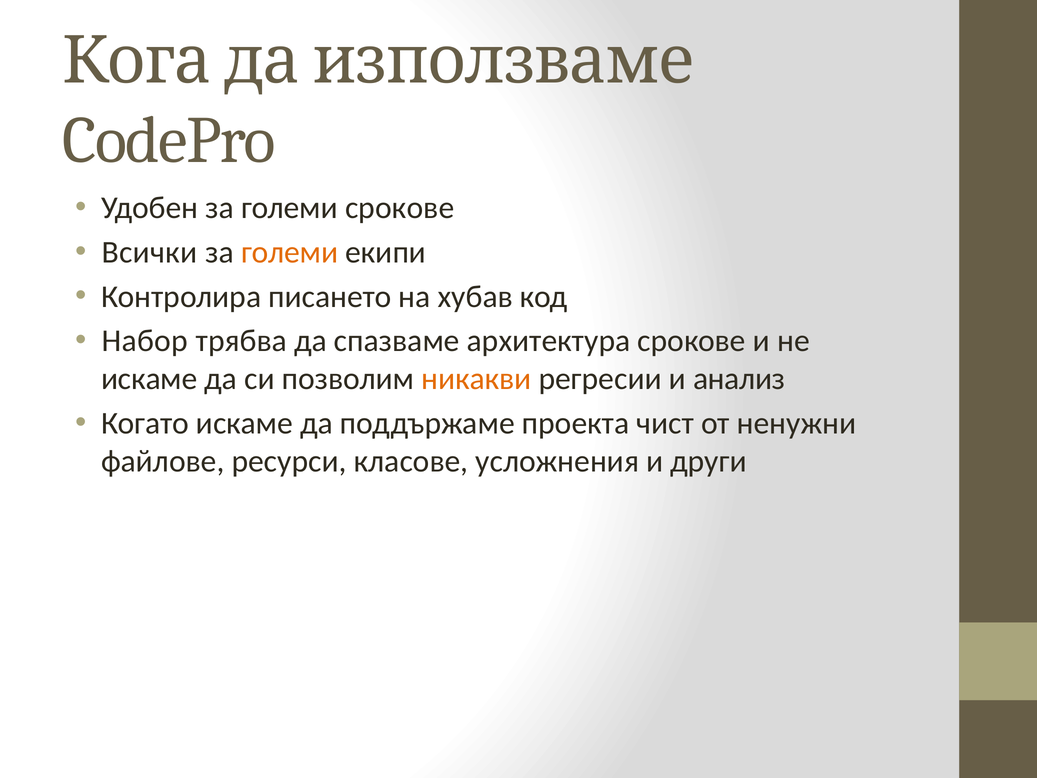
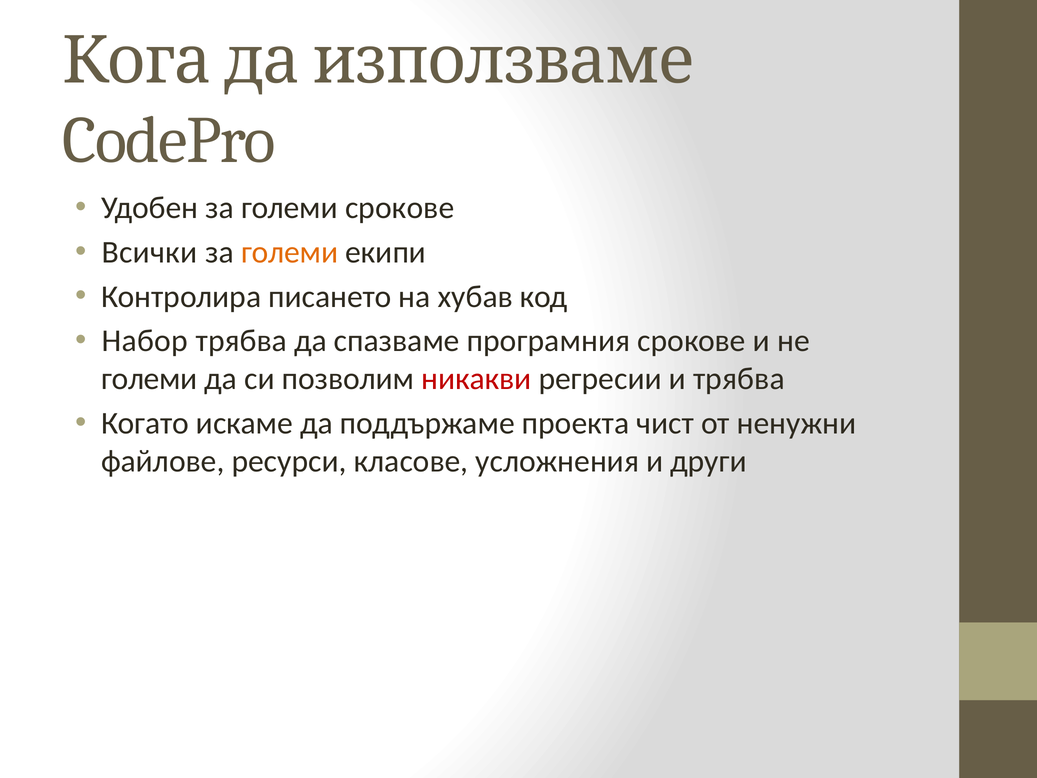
архитектура: архитектура -> програмния (549, 341)
искаме: искаме -> големи (149, 379)
никакви colour: orange -> red (476, 379)
и анализ: анализ -> трябва (739, 379)
